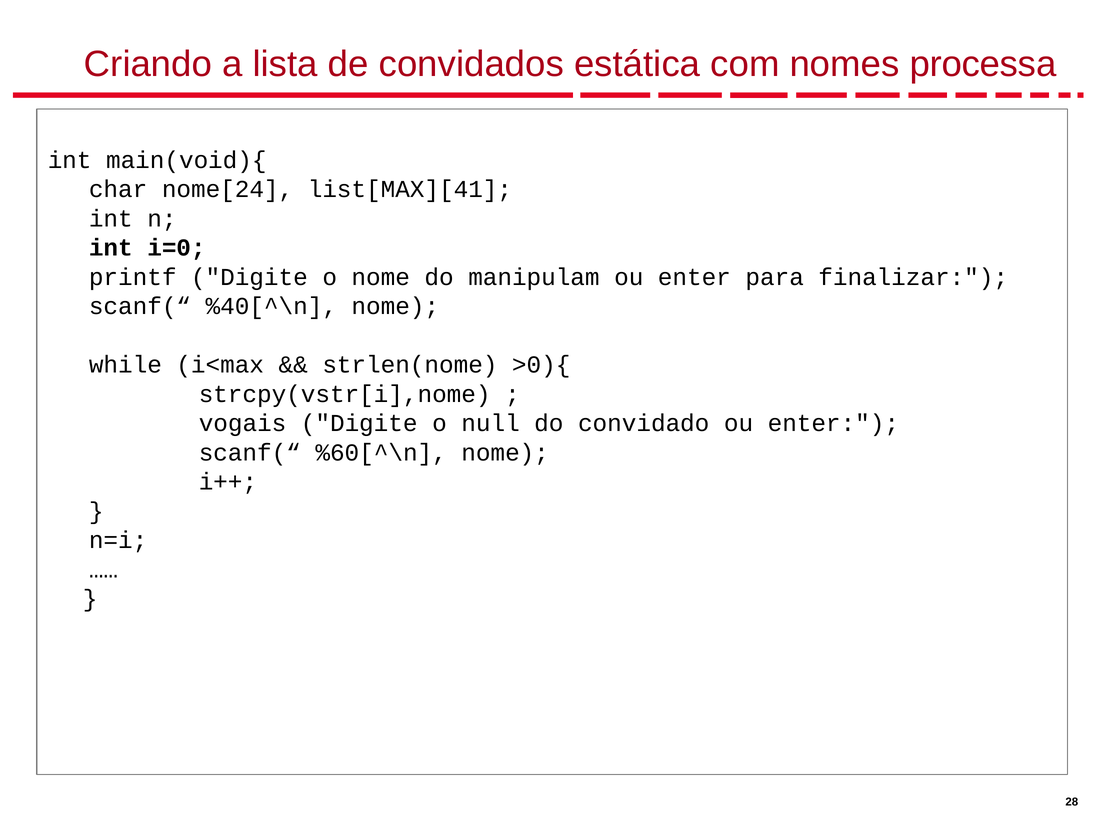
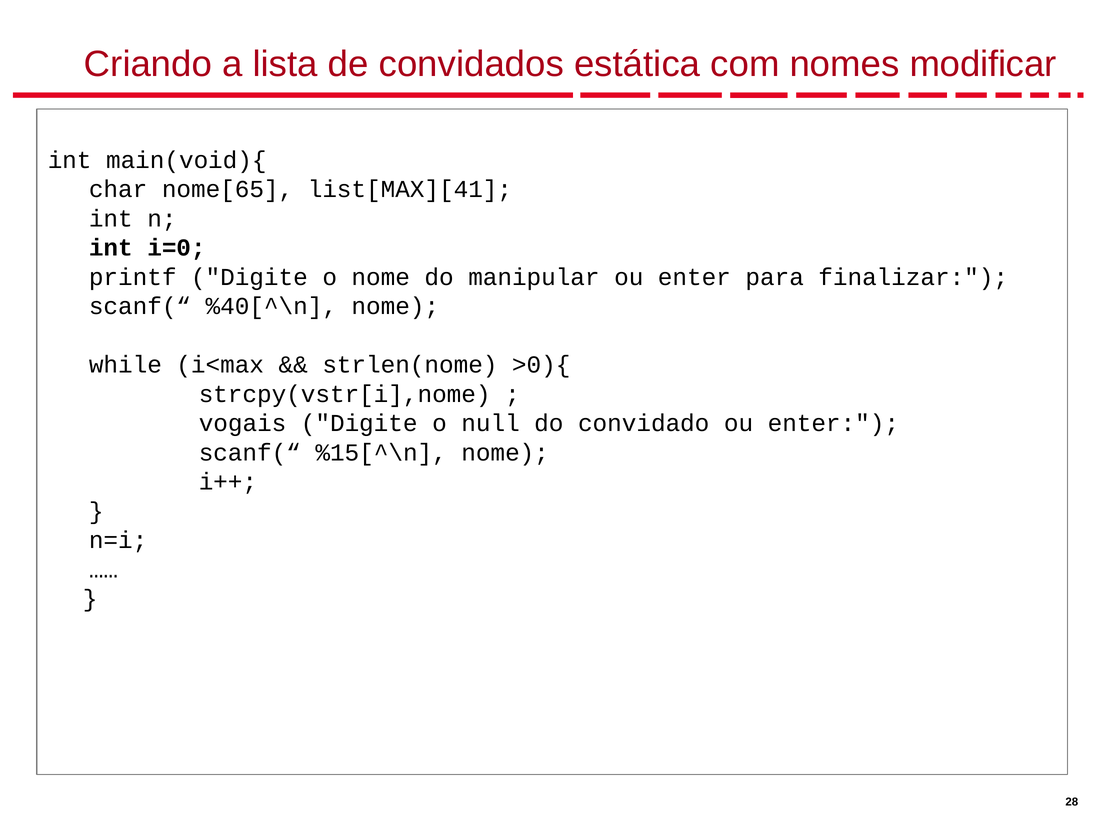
processa: processa -> modificar (983, 64)
nome[24: nome[24 -> nome[65 (228, 190)
manipulam: manipulam -> manipular (534, 277)
%60[^\n: %60[^\n -> %15[^\n (381, 453)
